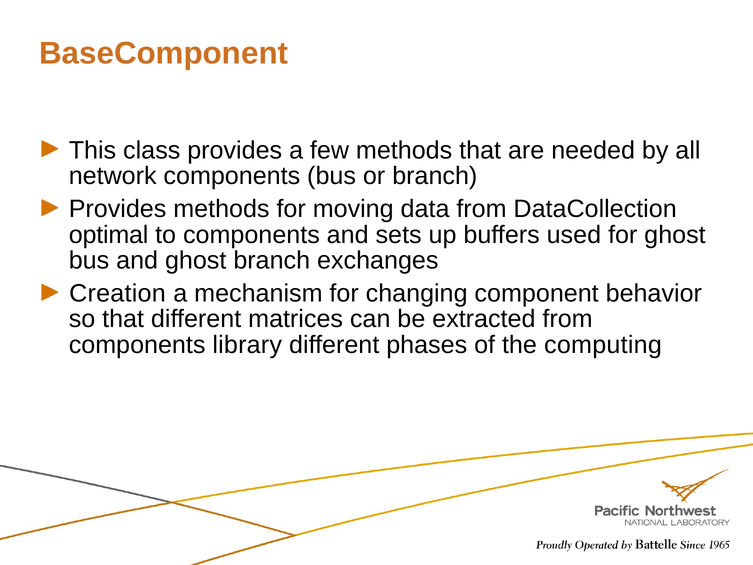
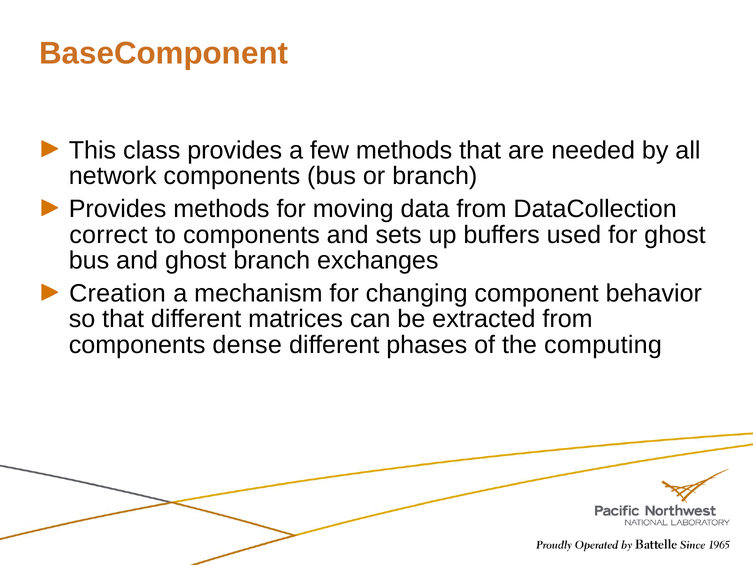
optimal: optimal -> correct (108, 235)
library: library -> dense (247, 345)
